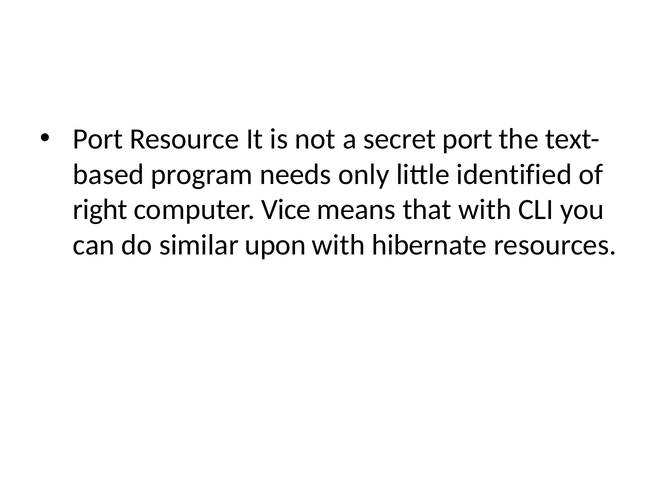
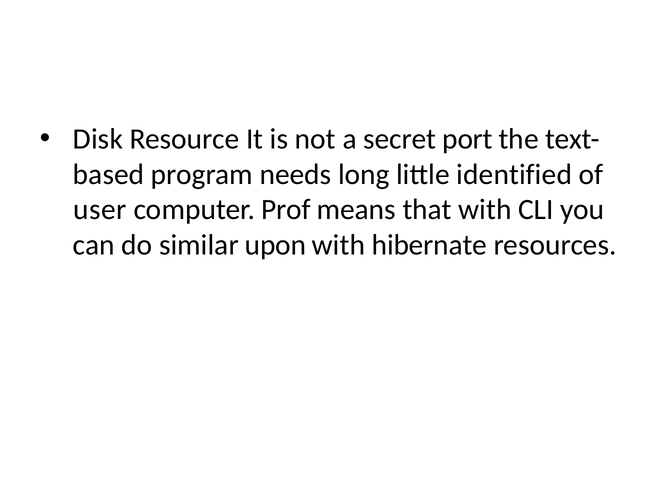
Port: Port -> Disk (98, 139)
only: only -> long (364, 174)
right: right -> user (100, 210)
Vice: Vice -> Prof (286, 210)
